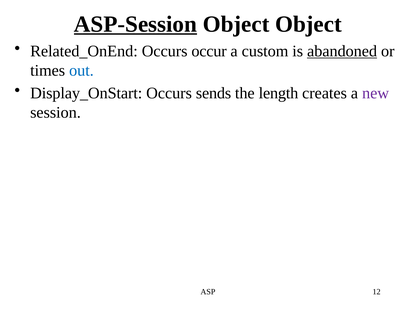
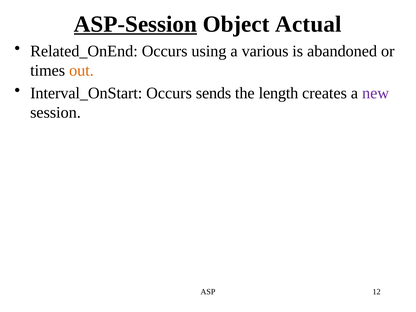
Object Object: Object -> Actual (308, 24)
occur: occur -> using (209, 51)
custom: custom -> various (265, 51)
abandoned underline: present -> none (342, 51)
out colour: blue -> orange (81, 70)
Display_OnStart: Display_OnStart -> Interval_OnStart (86, 93)
